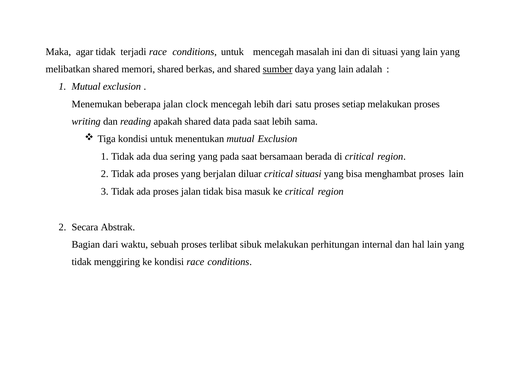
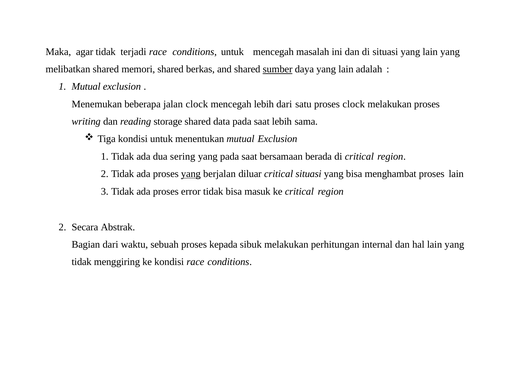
proses setiap: setiap -> clock (354, 104)
apakah: apakah -> storage (168, 122)
yang underline: none -> present (191, 174)
proses jalan: jalan -> error (191, 191)
terlibat: terlibat -> kepada (223, 245)
